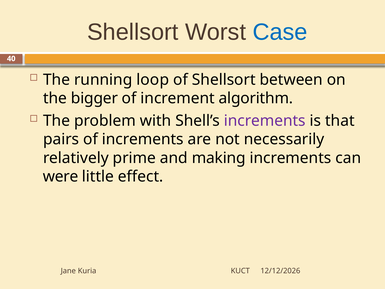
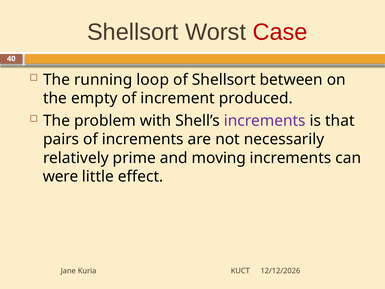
Case colour: blue -> red (280, 32)
bigger: bigger -> empty (94, 98)
algorithm: algorithm -> produced (256, 98)
making: making -> moving (219, 158)
